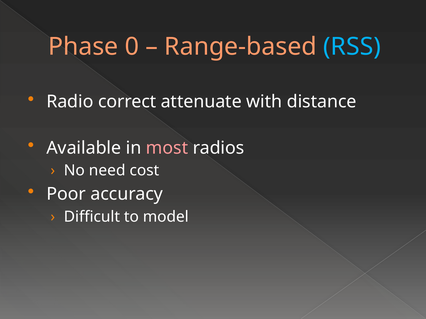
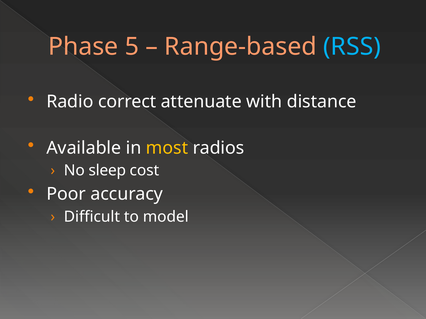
0: 0 -> 5 (132, 47)
most colour: pink -> yellow (167, 148)
need: need -> sleep (107, 171)
